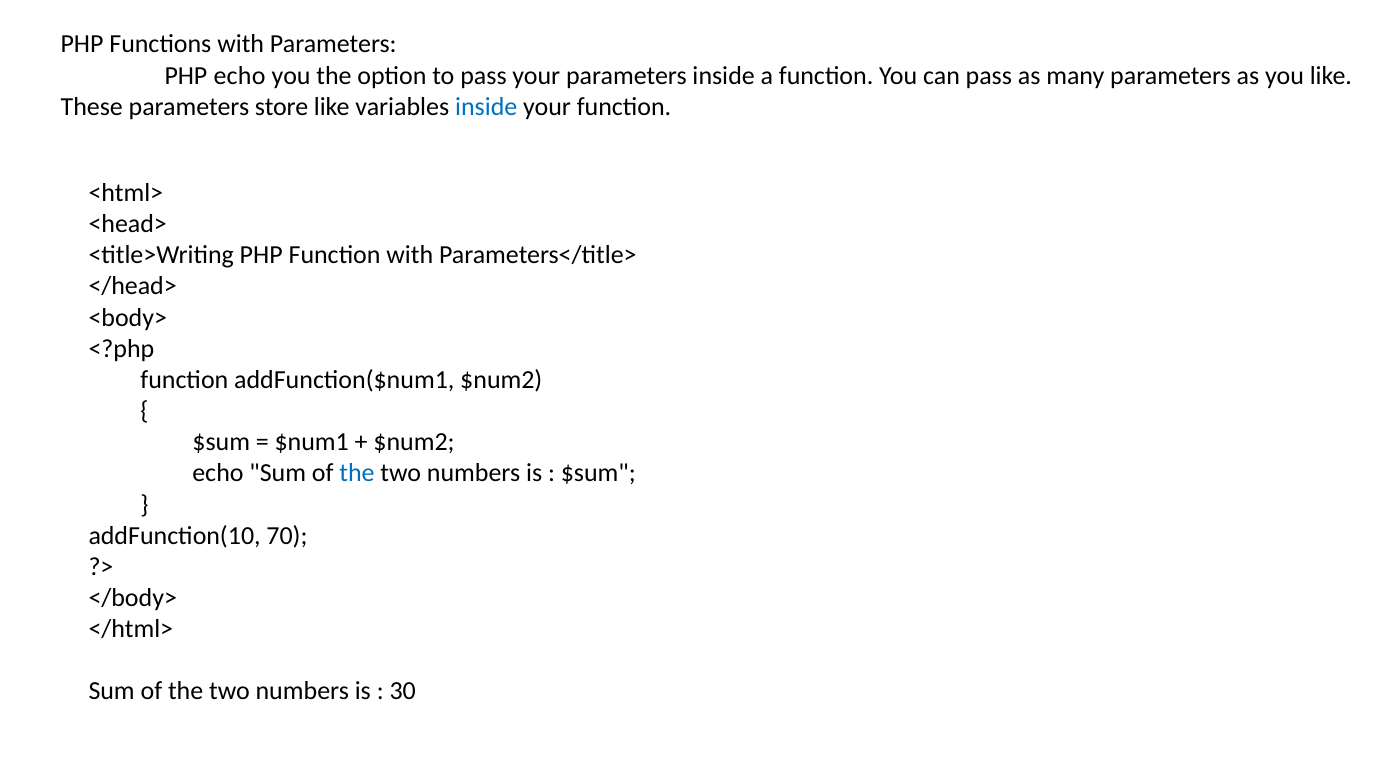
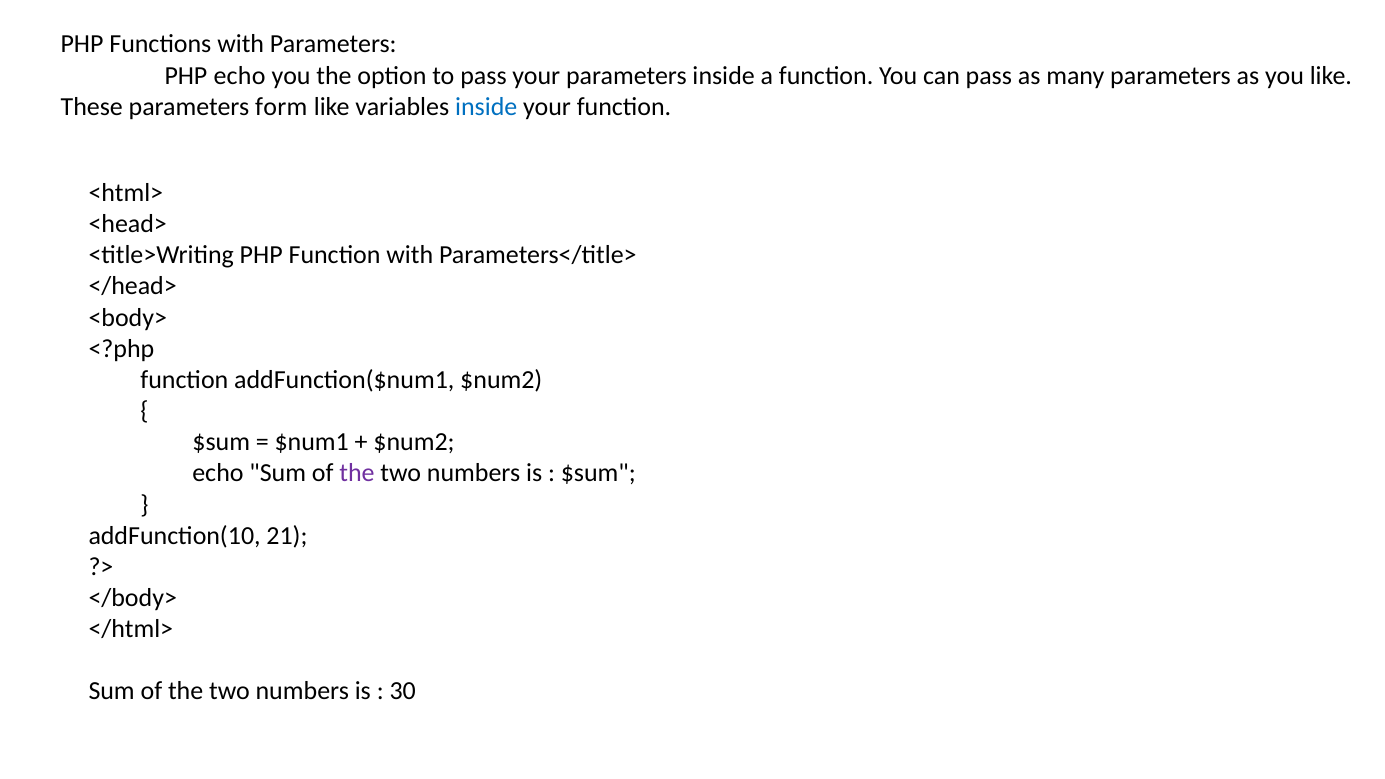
store: store -> form (281, 107)
the colour: blue -> purple (357, 473)
70: 70 -> 21 (287, 536)
